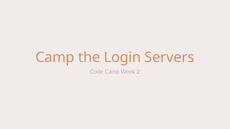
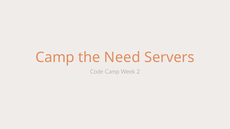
Login: Login -> Need (122, 57)
